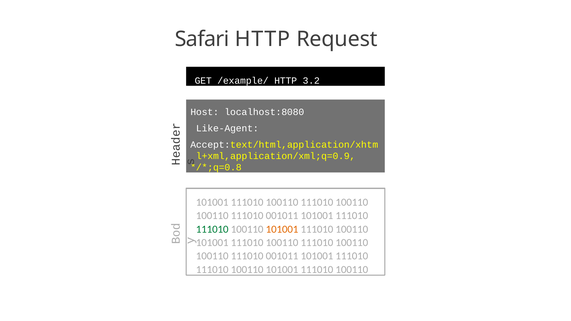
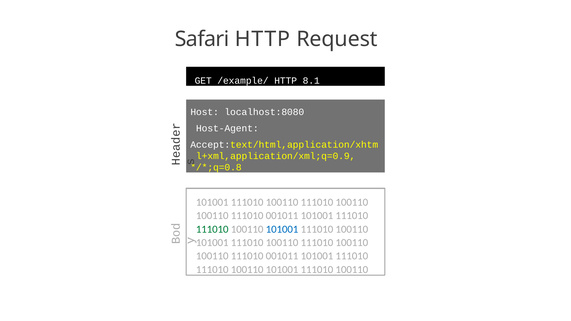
3.2: 3.2 -> 8.1 (311, 81)
Like-Agent: Like-Agent -> Host-Agent (227, 129)
101001 colour: orange -> blue (282, 229)
